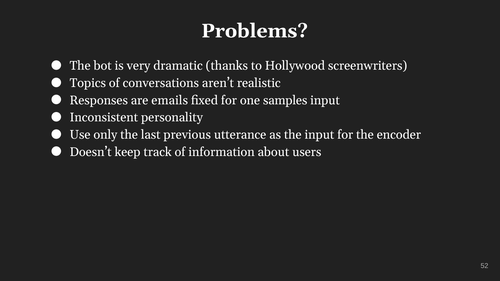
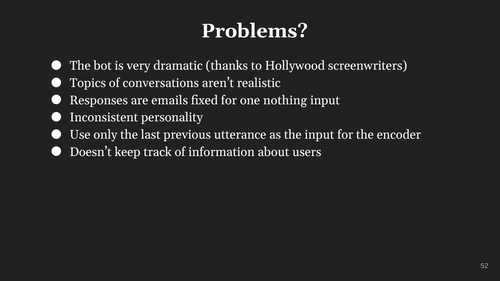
samples: samples -> nothing (285, 100)
